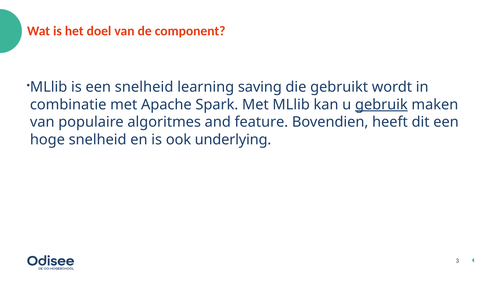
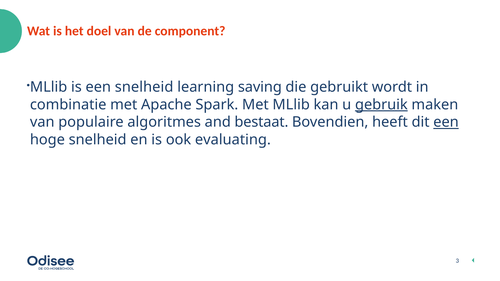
feature: feature -> bestaat (261, 122)
een underline: none -> present (446, 122)
underlying: underlying -> evaluating (233, 140)
